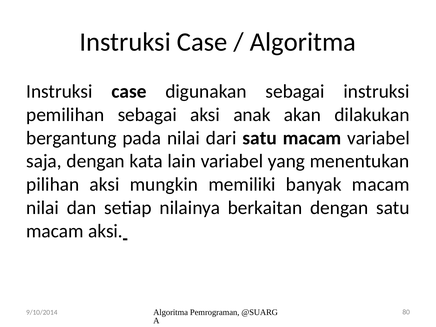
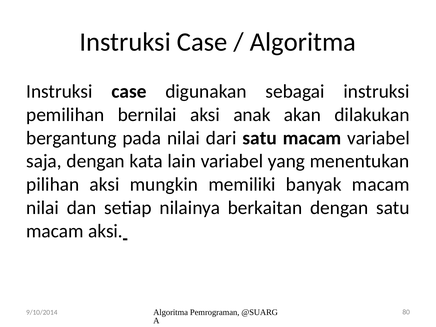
pemilihan sebagai: sebagai -> bernilai (147, 115)
